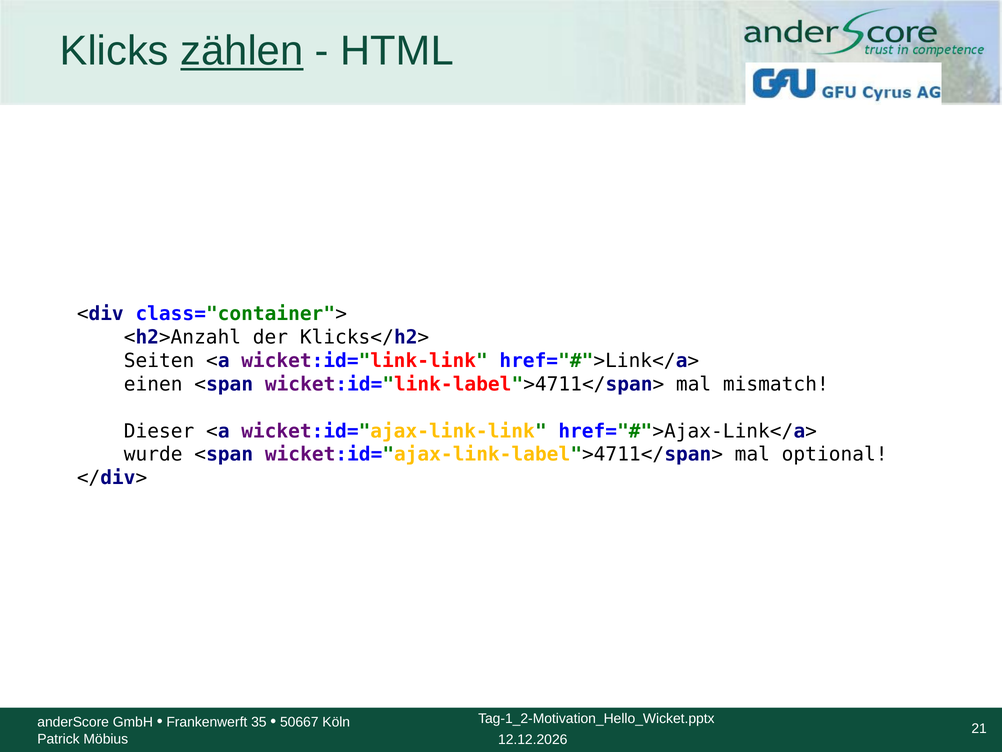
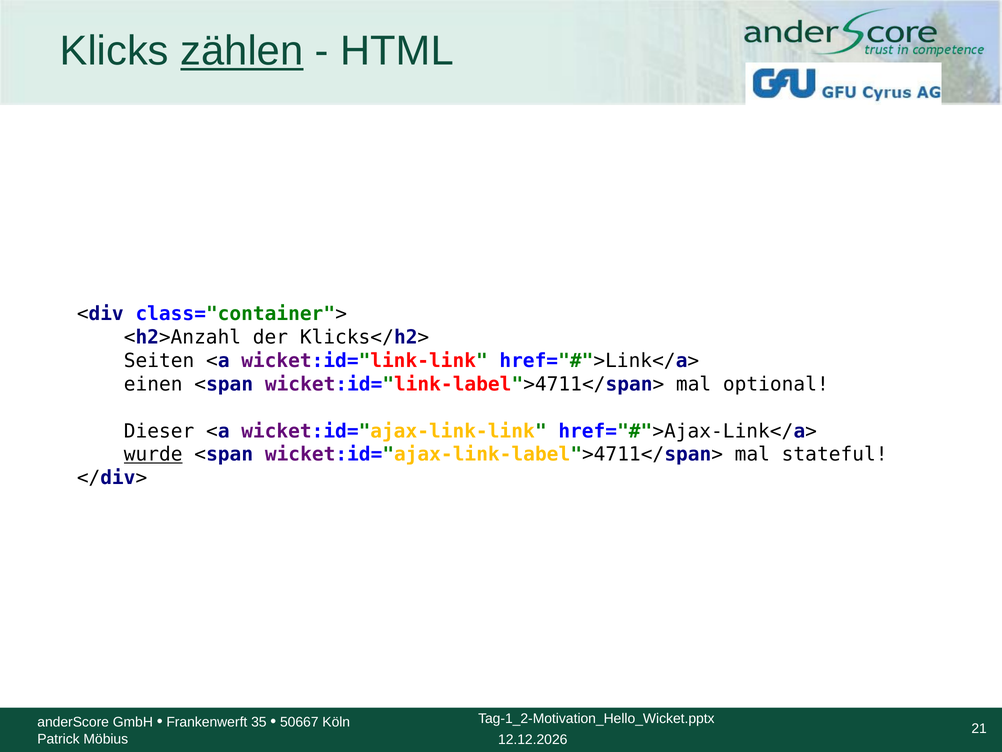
mismatch: mismatch -> optional (776, 384)
wurde underline: none -> present (153, 454)
optional: optional -> stateful (835, 454)
